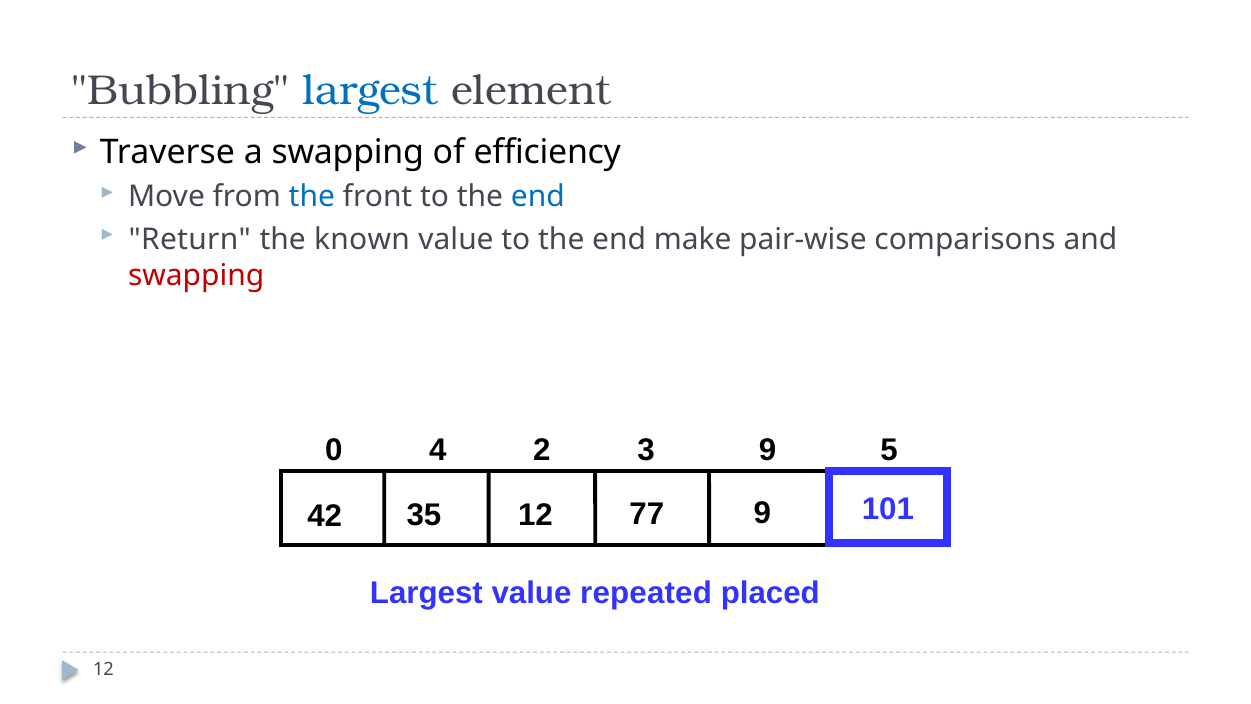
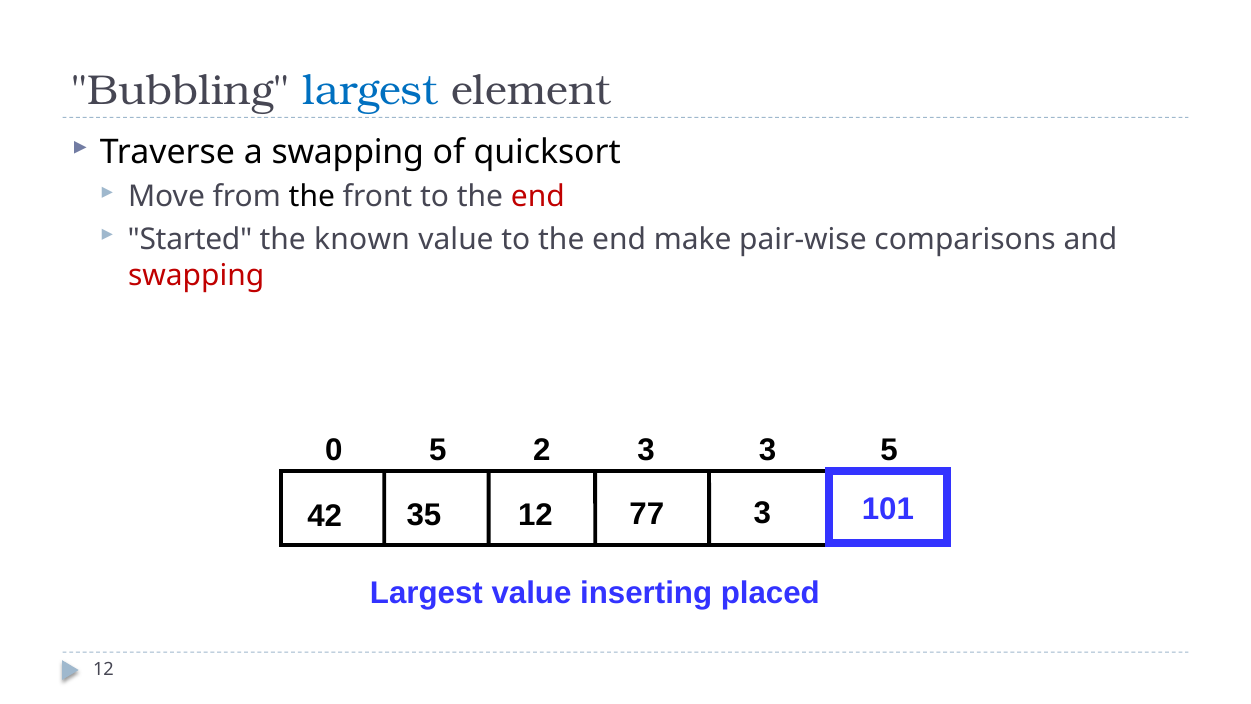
efficiency: efficiency -> quicksort (547, 152)
the colour: blue -> black (312, 197)
end colour: blue -> red (538, 197)
Return: Return -> Started (190, 239)
0 4: 4 -> 5 (438, 450)
3 9: 9 -> 3 (768, 450)
42 9: 9 -> 3 (762, 513)
repeated: repeated -> inserting (646, 592)
